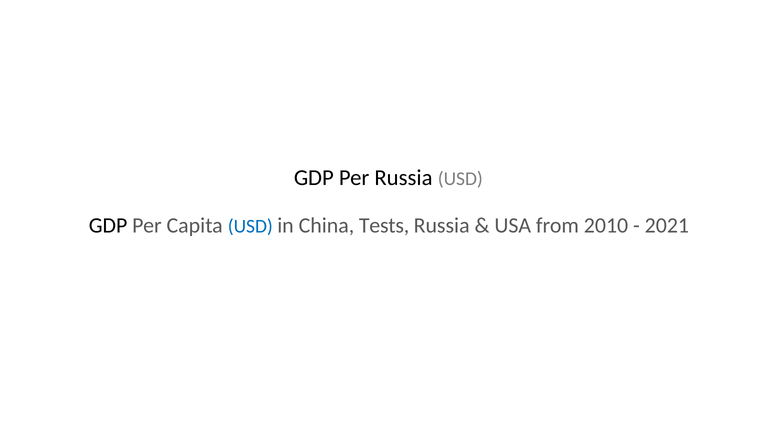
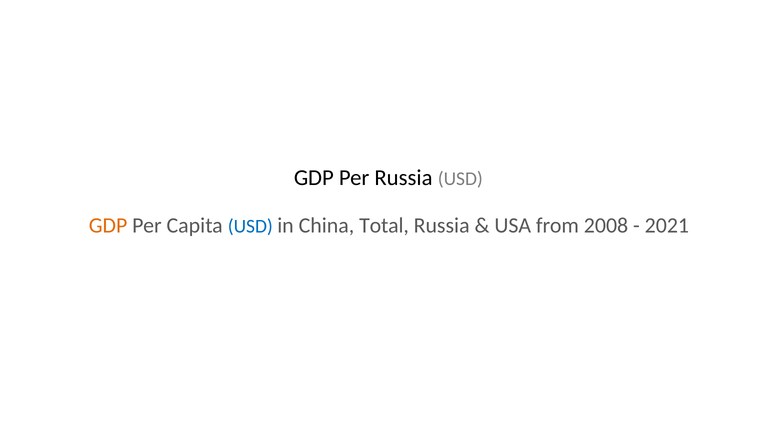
GDP colour: black -> orange (108, 225)
Tests: Tests -> Total (384, 225)
2010: 2010 -> 2008 (606, 225)
